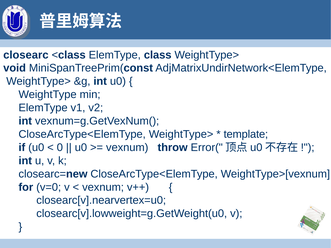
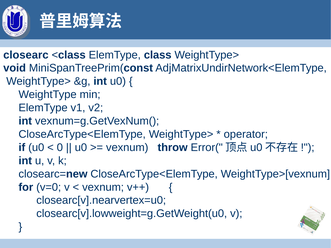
template: template -> operator (246, 134)
